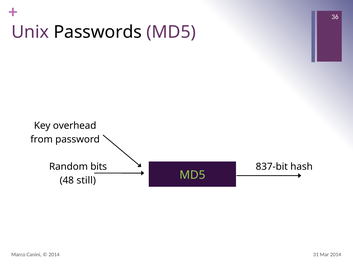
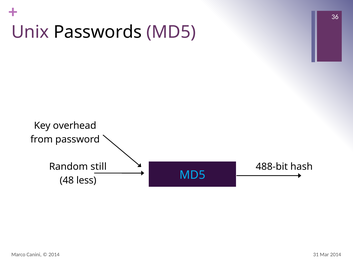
bits: bits -> still (99, 167)
837-bit: 837-bit -> 488-bit (272, 167)
MD5 colour: light green -> light blue (192, 175)
still: still -> less (86, 181)
